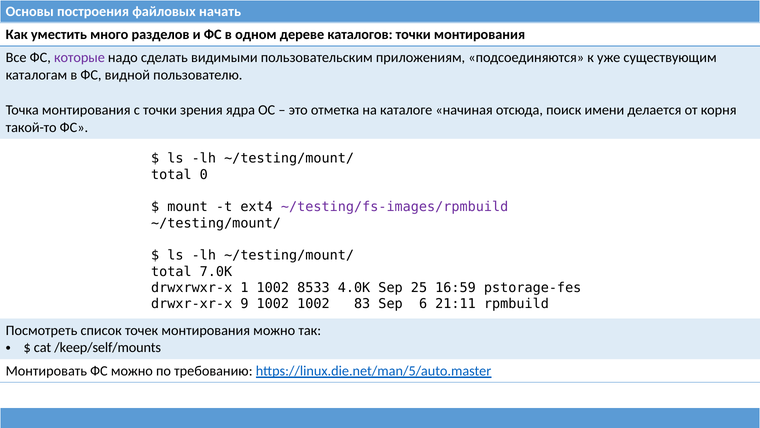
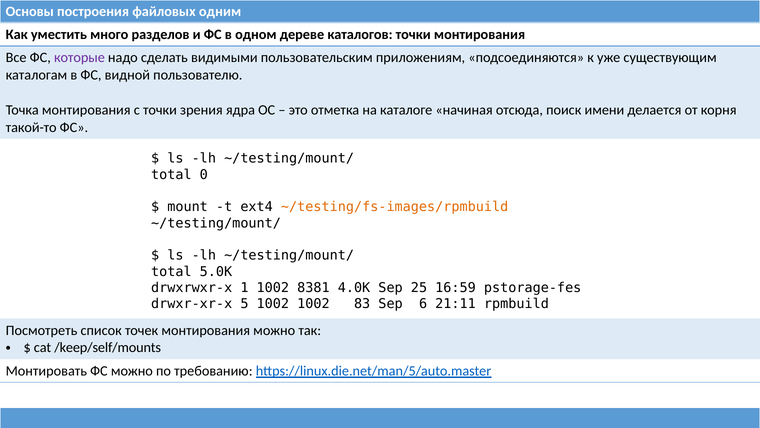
начать: начать -> одним (220, 12)
~/testing/fs-images/rpmbuild colour: purple -> orange (395, 207)
7.0K: 7.0K -> 5.0K (216, 271)
8533: 8533 -> 8381 (313, 288)
9: 9 -> 5 (244, 304)
